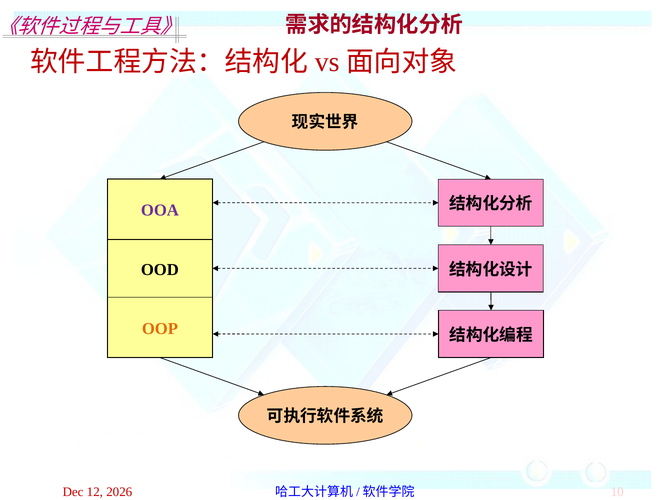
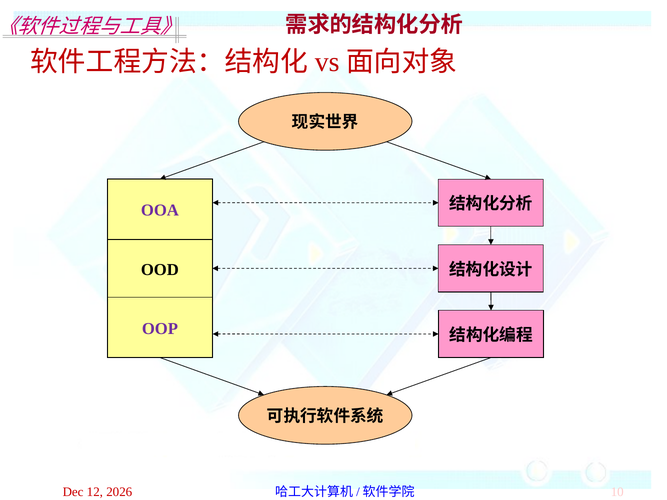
OOP colour: orange -> purple (160, 329)
